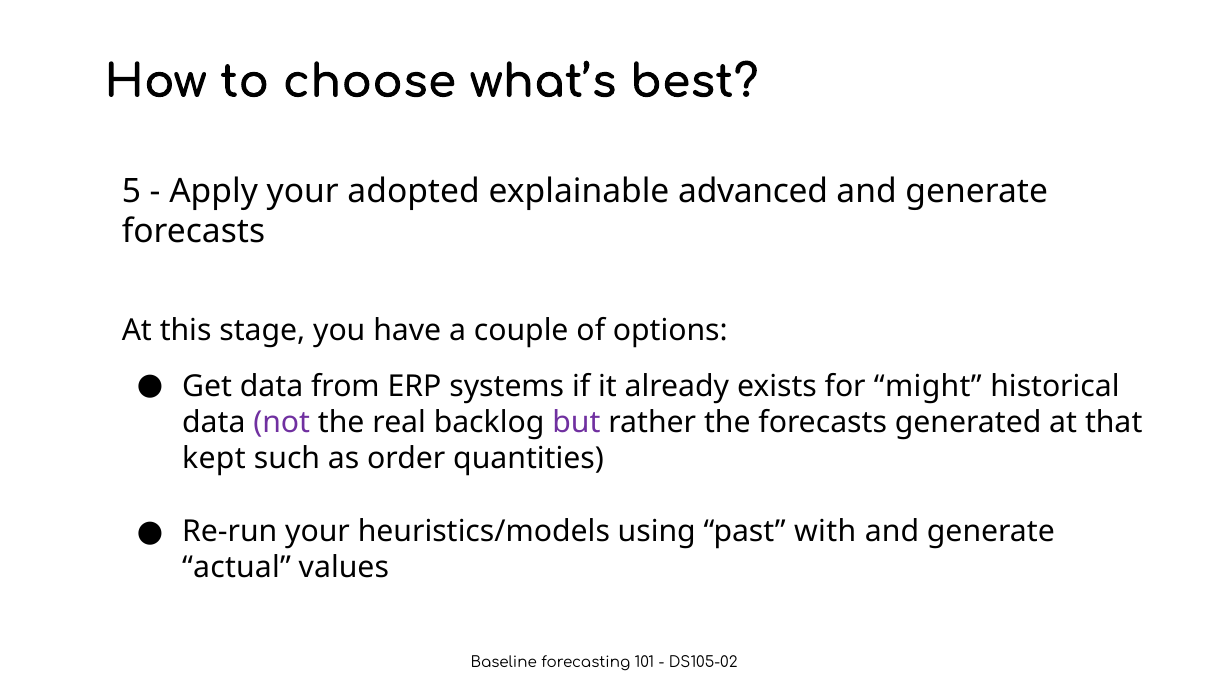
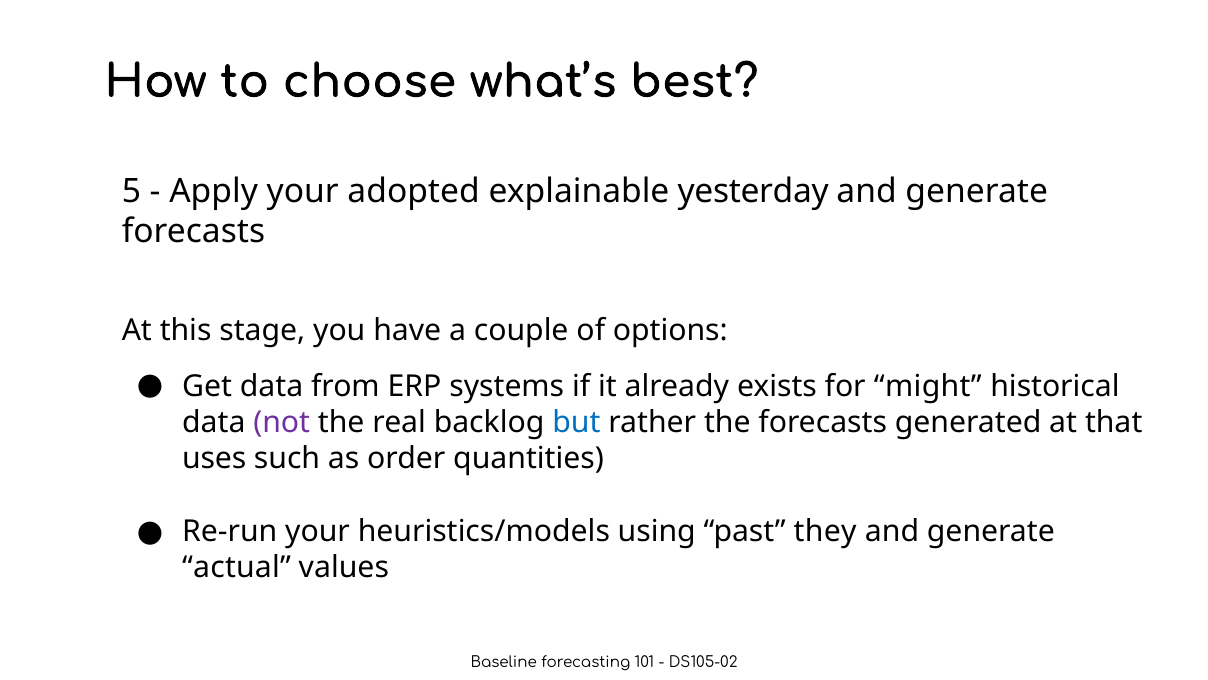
advanced: advanced -> yesterday (753, 191)
but colour: purple -> blue (576, 422)
kept: kept -> uses (214, 459)
with: with -> they (825, 531)
